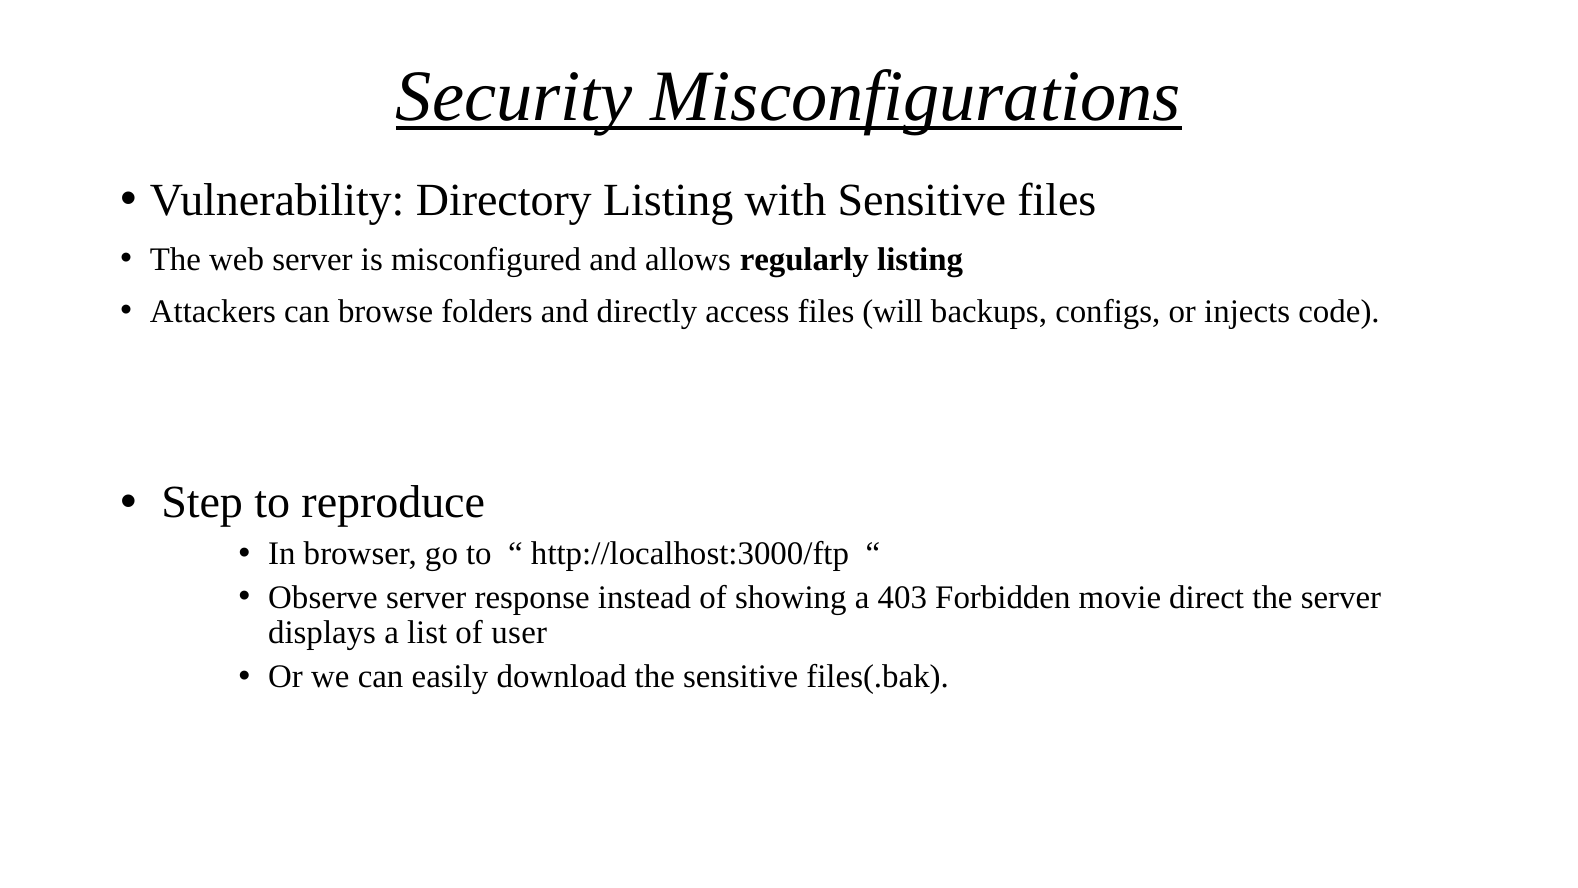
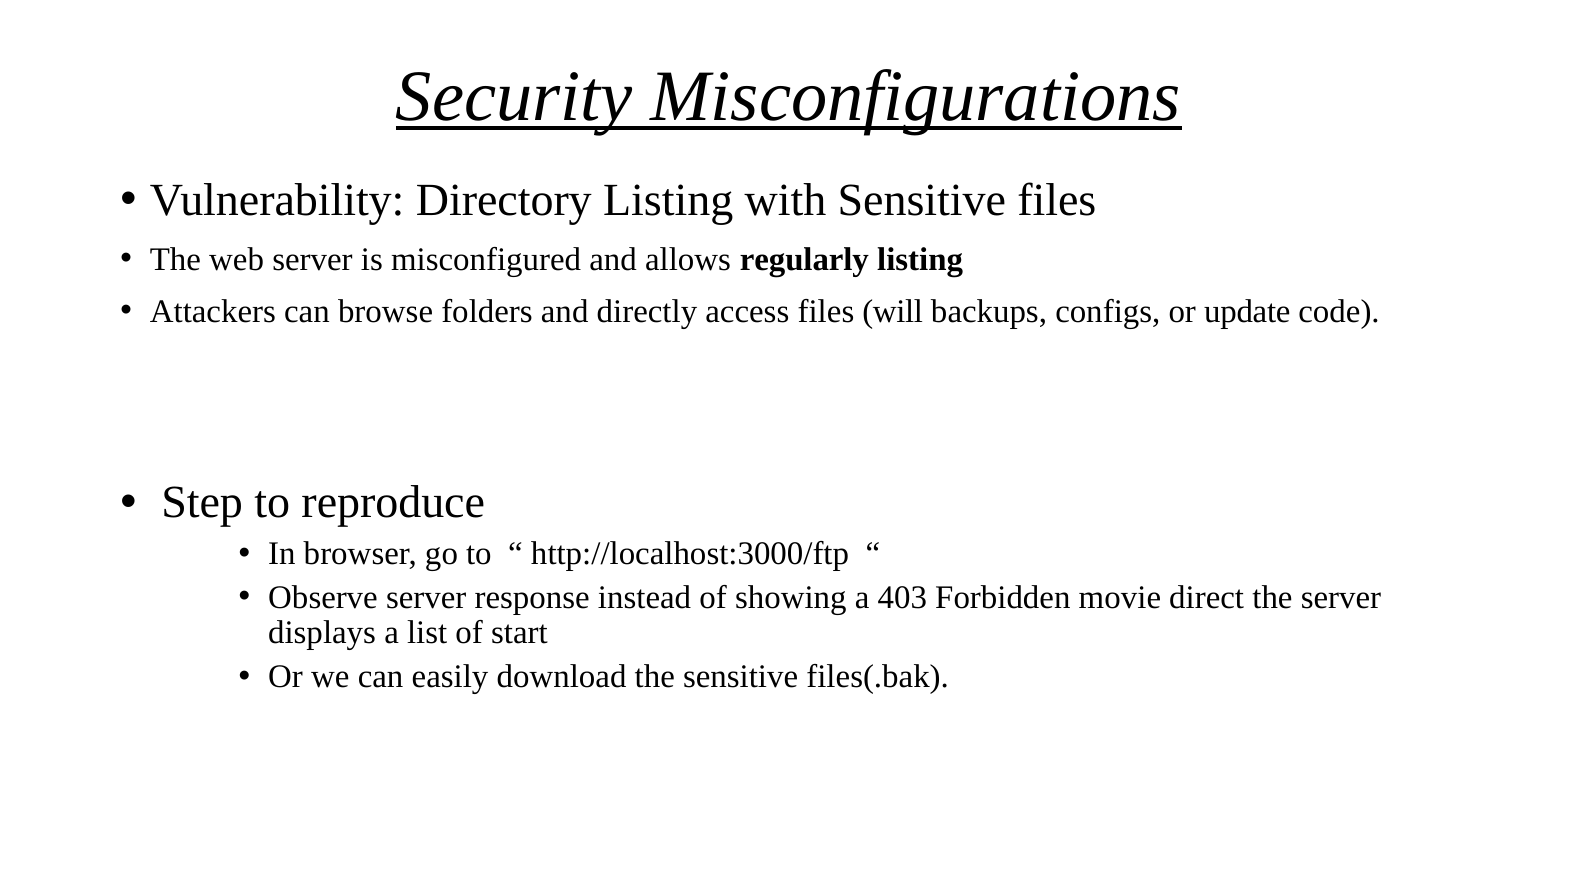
injects: injects -> update (1247, 311)
user: user -> start (519, 633)
